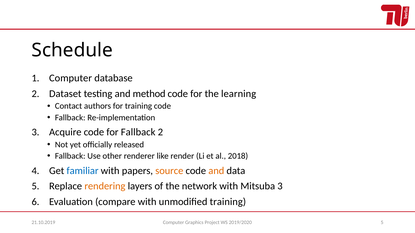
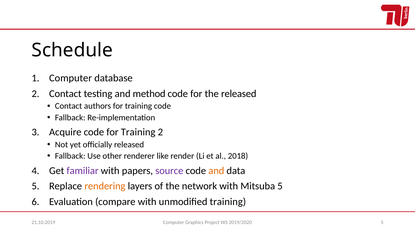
2 Dataset: Dataset -> Contact (65, 94)
the learning: learning -> released (239, 94)
code for Fallback: Fallback -> Training (138, 132)
familiar colour: blue -> purple (83, 171)
source colour: orange -> purple (169, 171)
Mitsuba 3: 3 -> 5 (280, 186)
